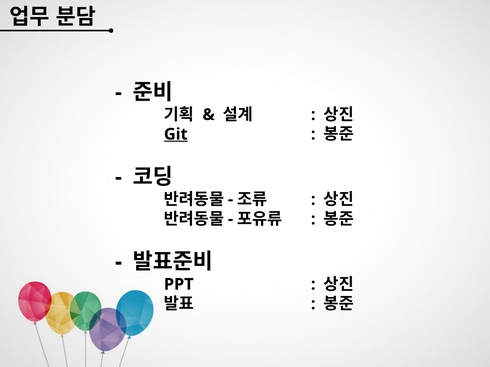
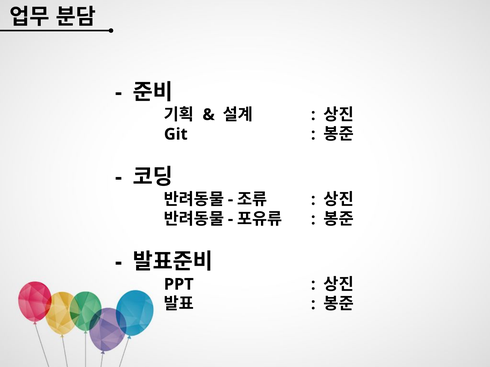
Git underline: present -> none (176, 134)
